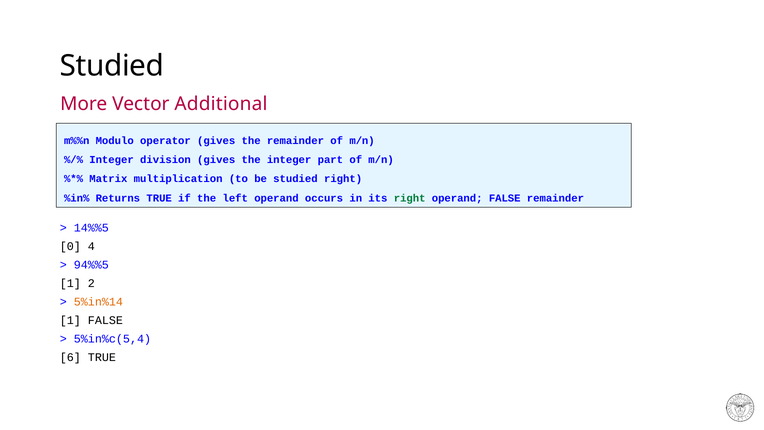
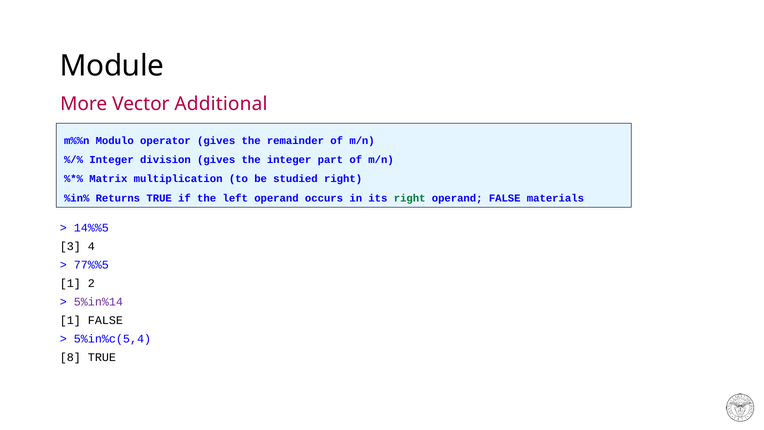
Studied: Studied -> Module (112, 66)
FALSE remainder: remainder -> materials (555, 198)
0: 0 -> 3 (70, 246)
94%%5: 94%%5 -> 77%%5 (91, 265)
5%in%14 colour: orange -> purple (98, 302)
6: 6 -> 8 (70, 357)
